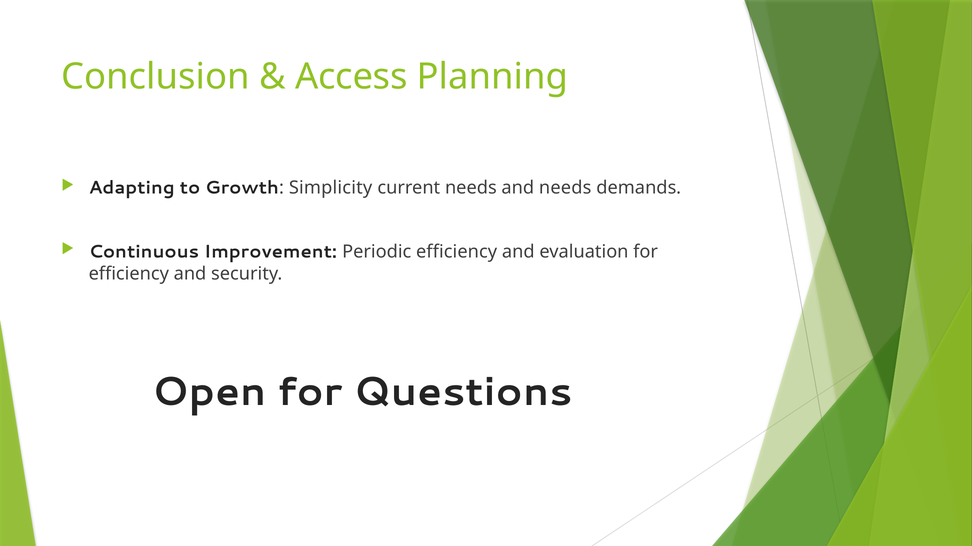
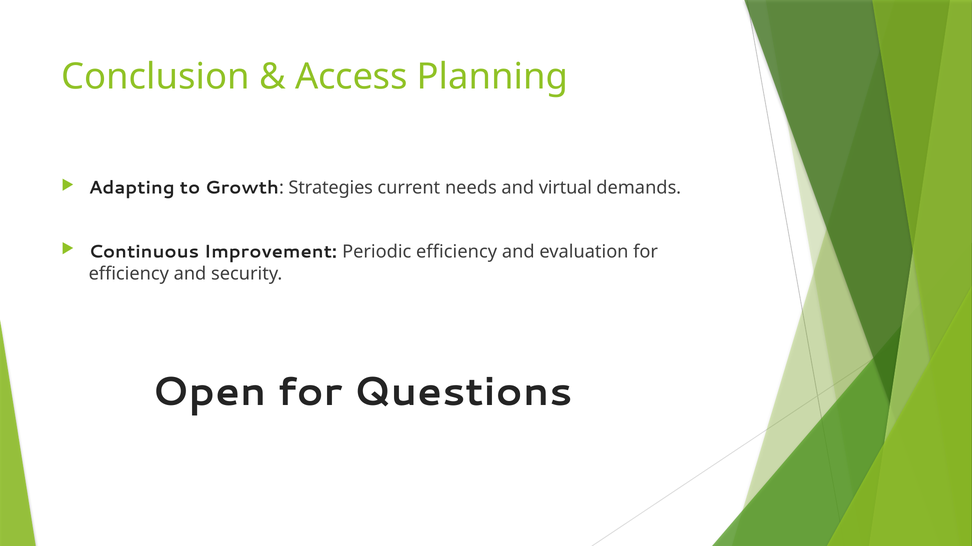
Simplicity: Simplicity -> Strategies (331, 188)
and needs: needs -> virtual (565, 188)
